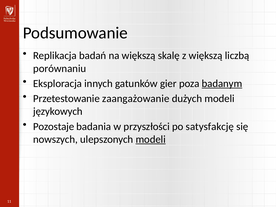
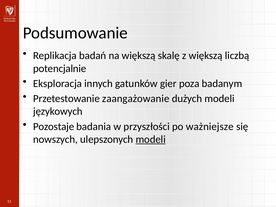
porównaniu: porównaniu -> potencjalnie (60, 68)
badanym underline: present -> none (222, 84)
satysfakcję: satysfakcję -> ważniejsze (210, 126)
